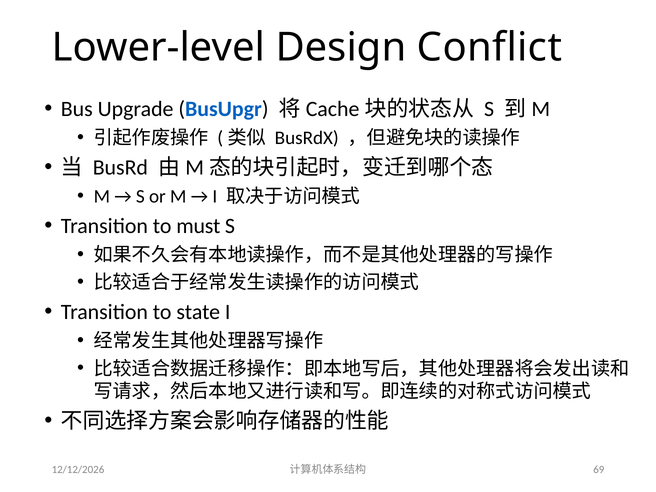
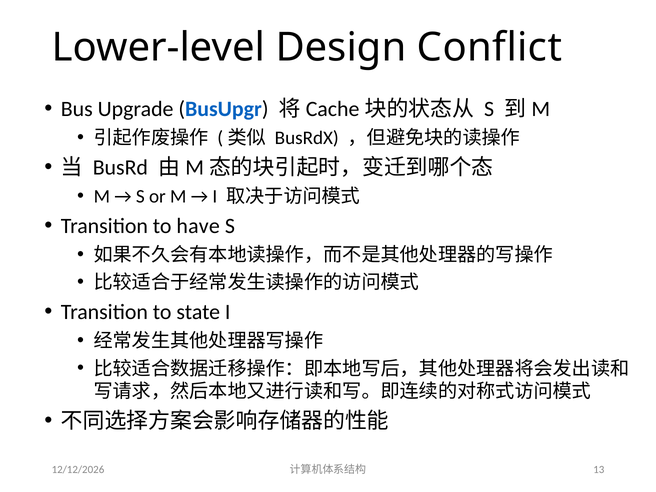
must: must -> have (198, 226)
69: 69 -> 13 (599, 470)
